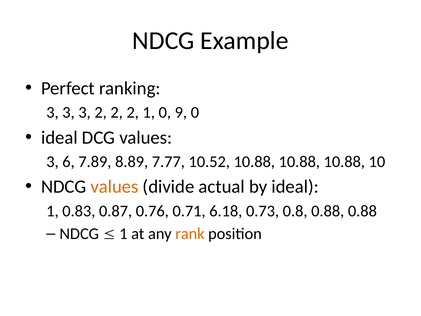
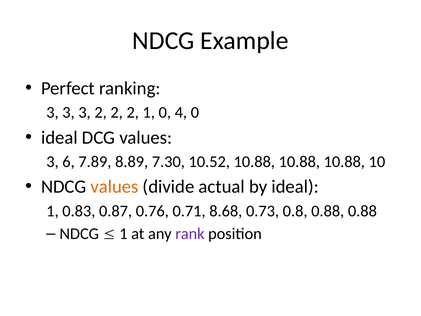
9: 9 -> 4 (181, 112)
7.77: 7.77 -> 7.30 (168, 162)
6.18: 6.18 -> 8.68 (226, 211)
rank colour: orange -> purple (190, 234)
